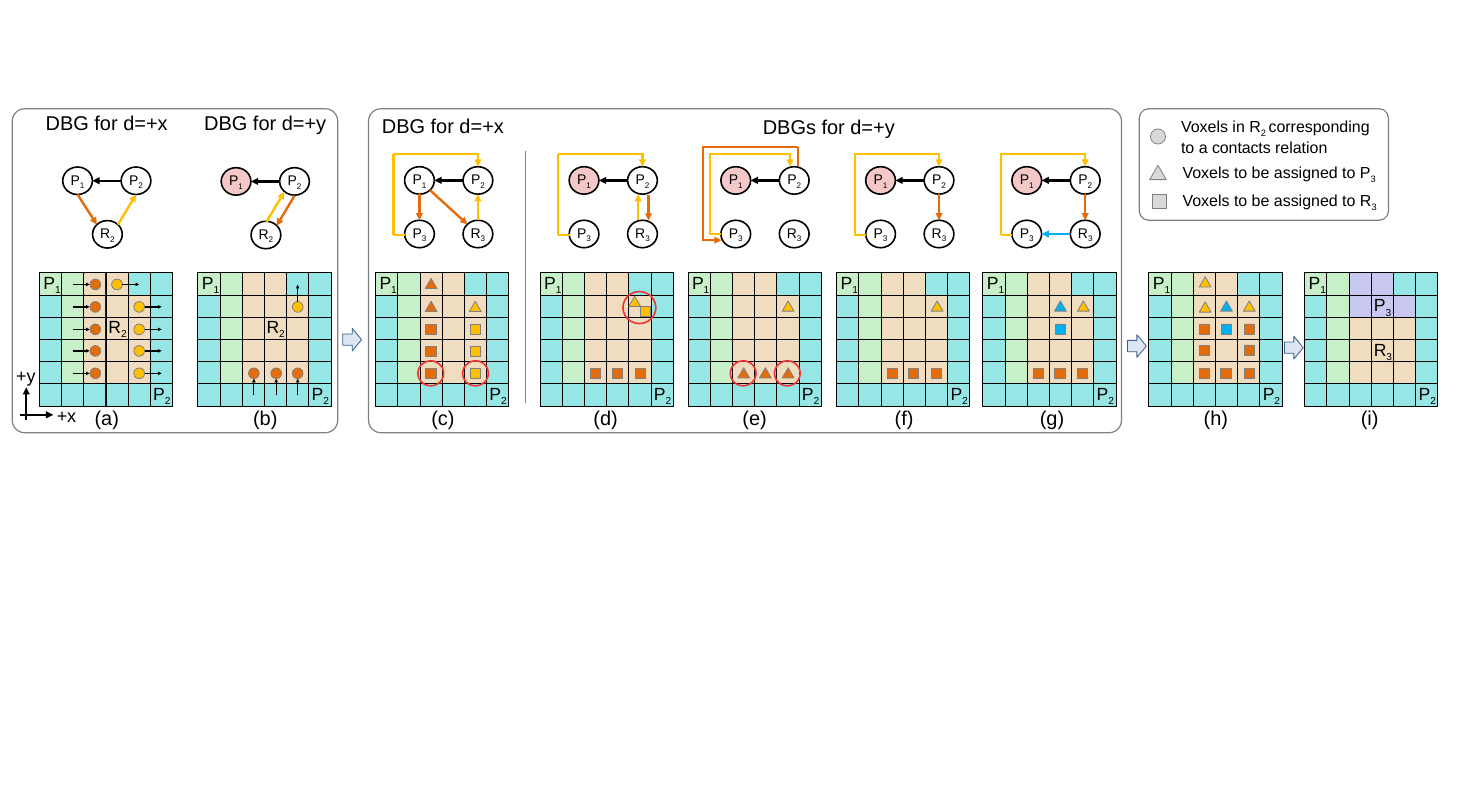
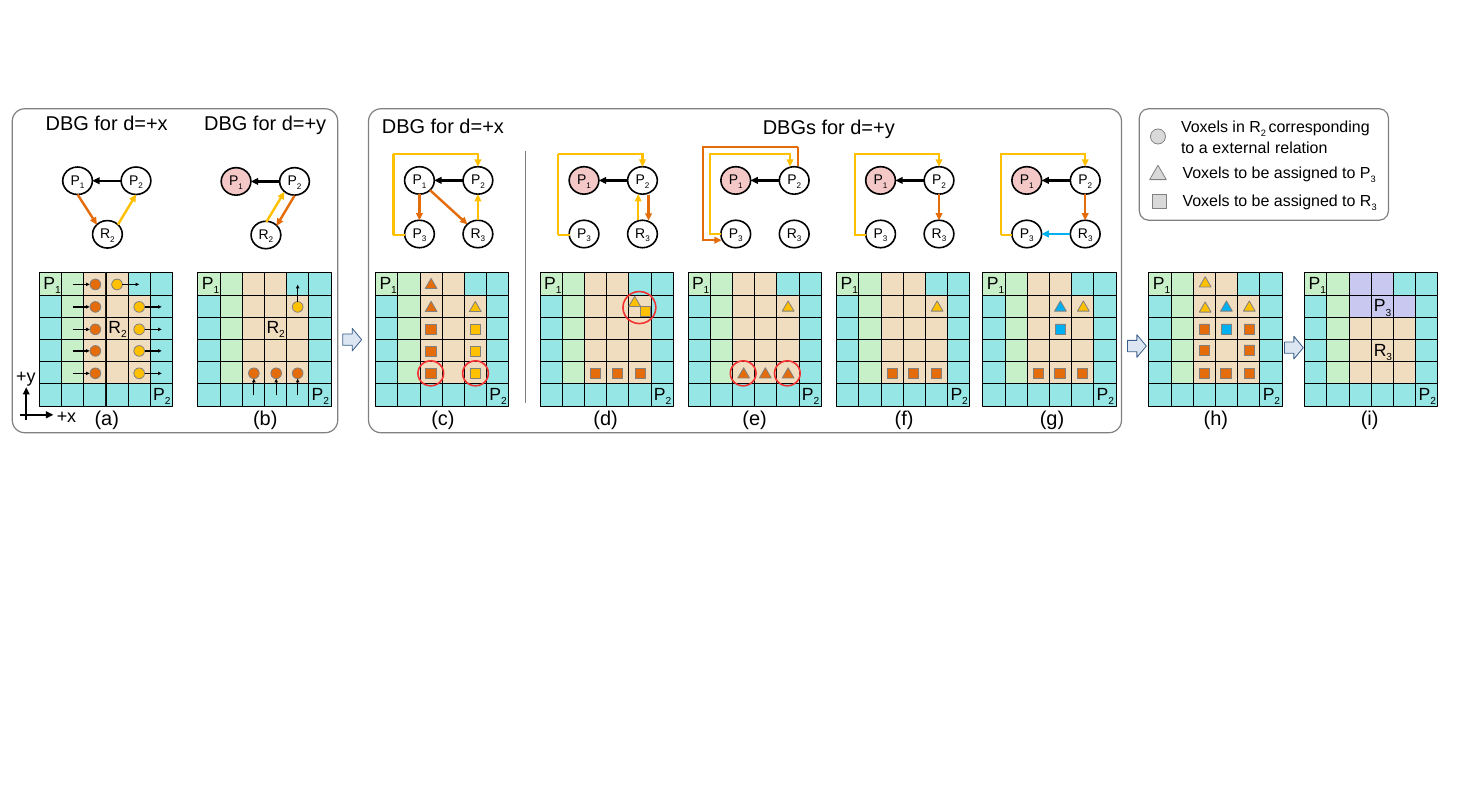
contacts: contacts -> external (1241, 149)
